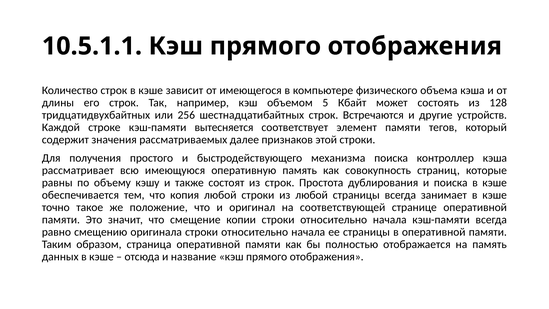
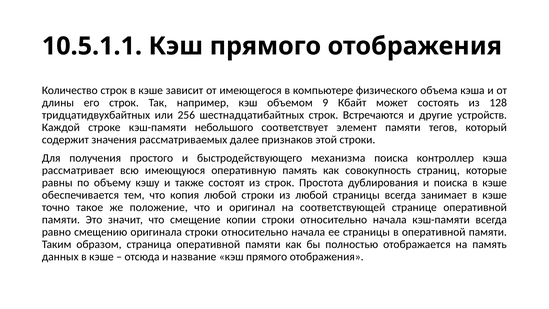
5: 5 -> 9 (325, 103)
вытесняется: вытесняется -> небольшого (224, 127)
